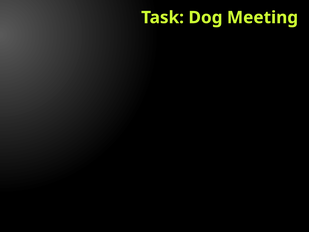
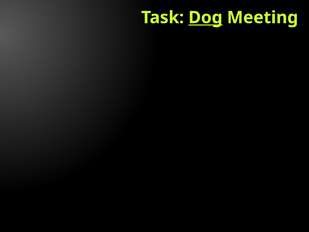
Dog underline: none -> present (205, 18)
